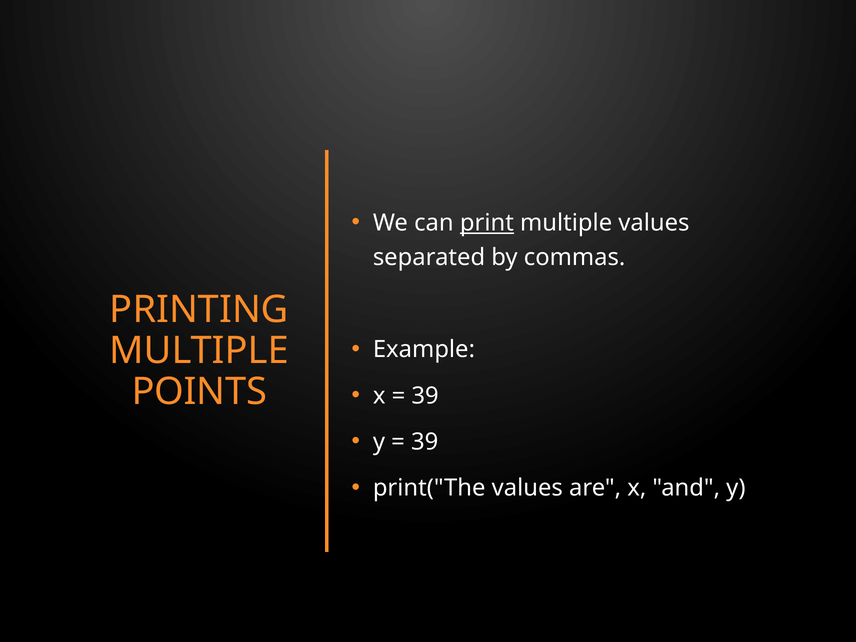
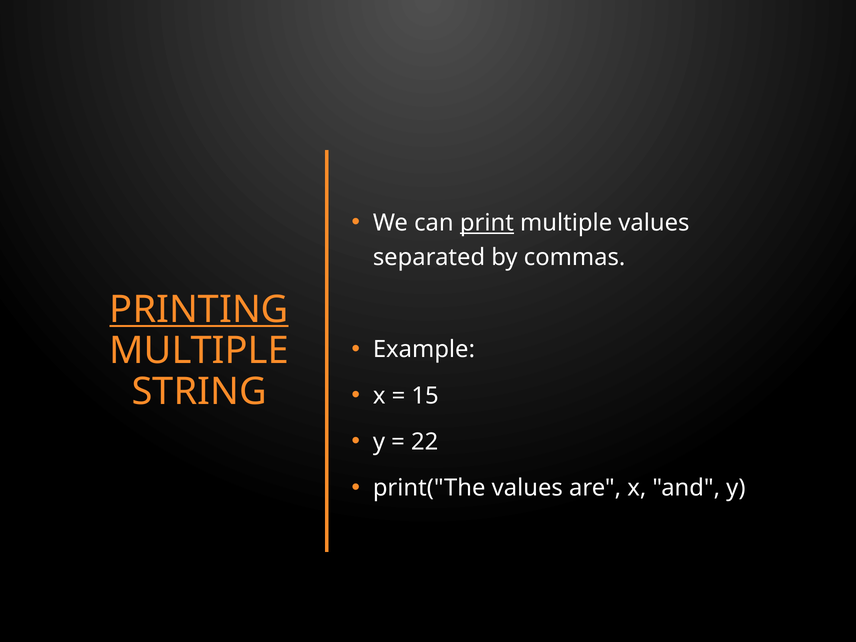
PRINTING underline: none -> present (199, 310)
POINTS: POINTS -> STRING (199, 392)
39: 39 -> 15 (425, 396)
39: 39 -> 22 (425, 442)
